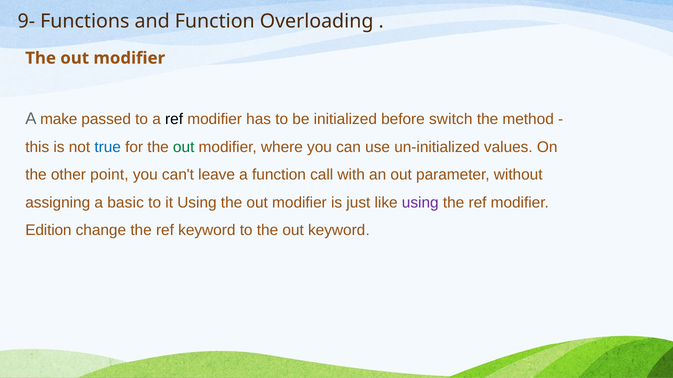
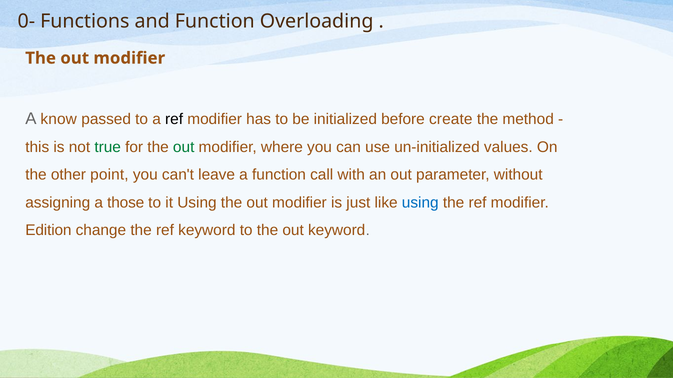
9-: 9- -> 0- (26, 21)
make: make -> know (59, 119)
switch: switch -> create (451, 119)
true colour: blue -> green (108, 147)
basic: basic -> those (126, 203)
using colour: purple -> blue (420, 203)
